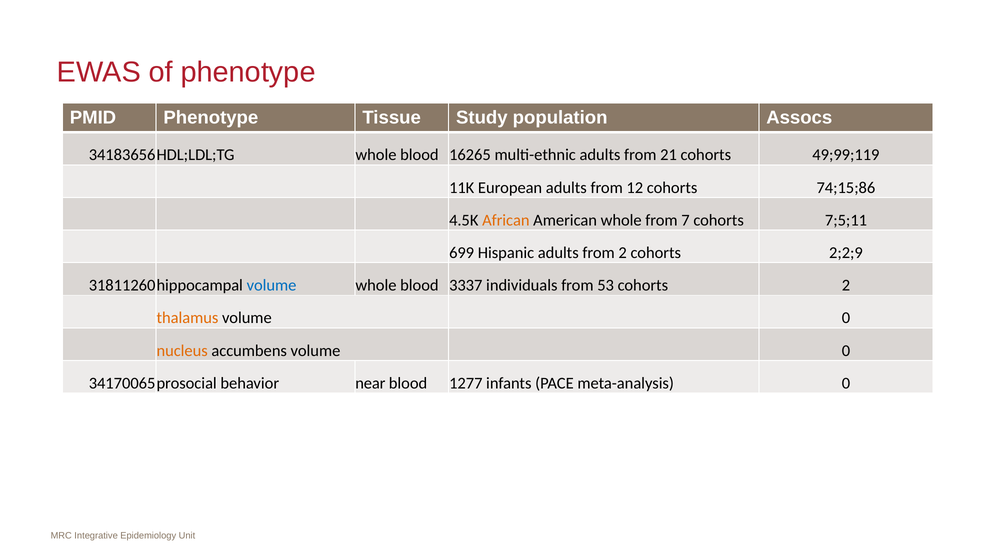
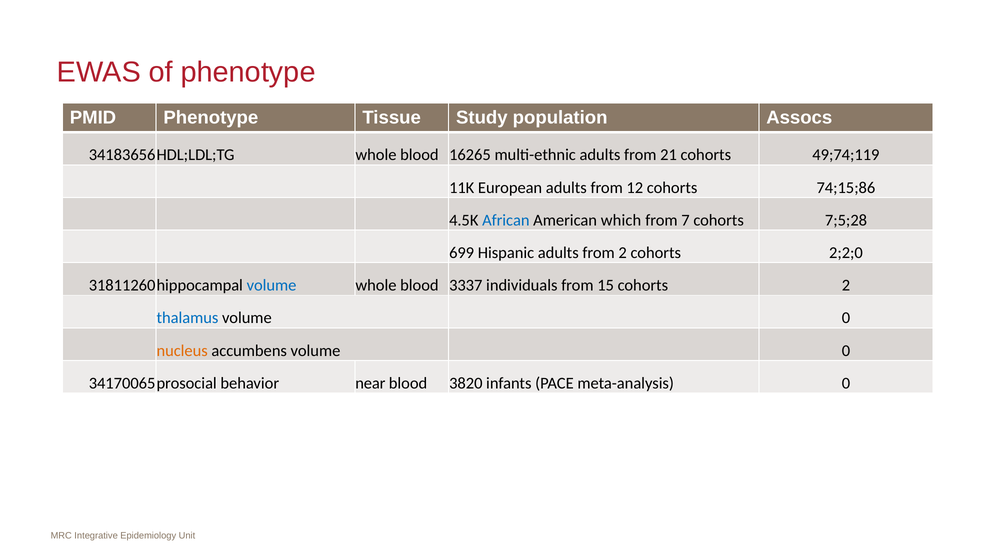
49;99;119: 49;99;119 -> 49;74;119 (846, 155)
African colour: orange -> blue (506, 220)
American whole: whole -> which (621, 220)
7;5;11: 7;5;11 -> 7;5;28 (846, 220)
2;2;9: 2;2;9 -> 2;2;0 (846, 253)
53: 53 -> 15 (606, 286)
thalamus colour: orange -> blue (187, 318)
1277: 1277 -> 3820 (466, 383)
